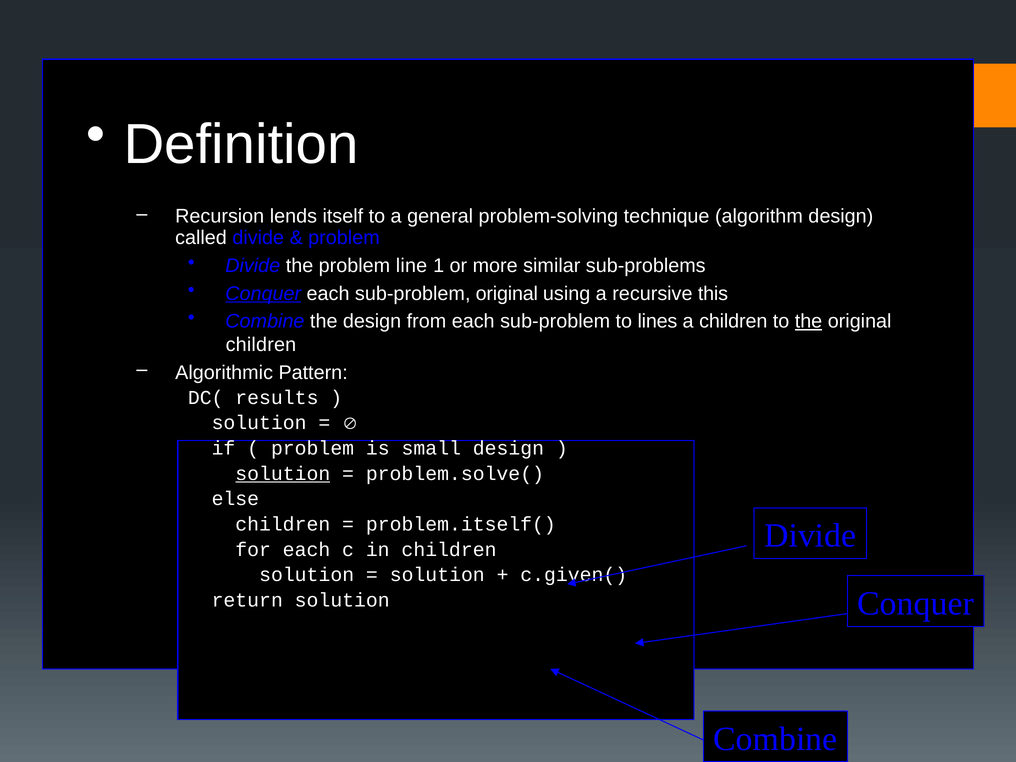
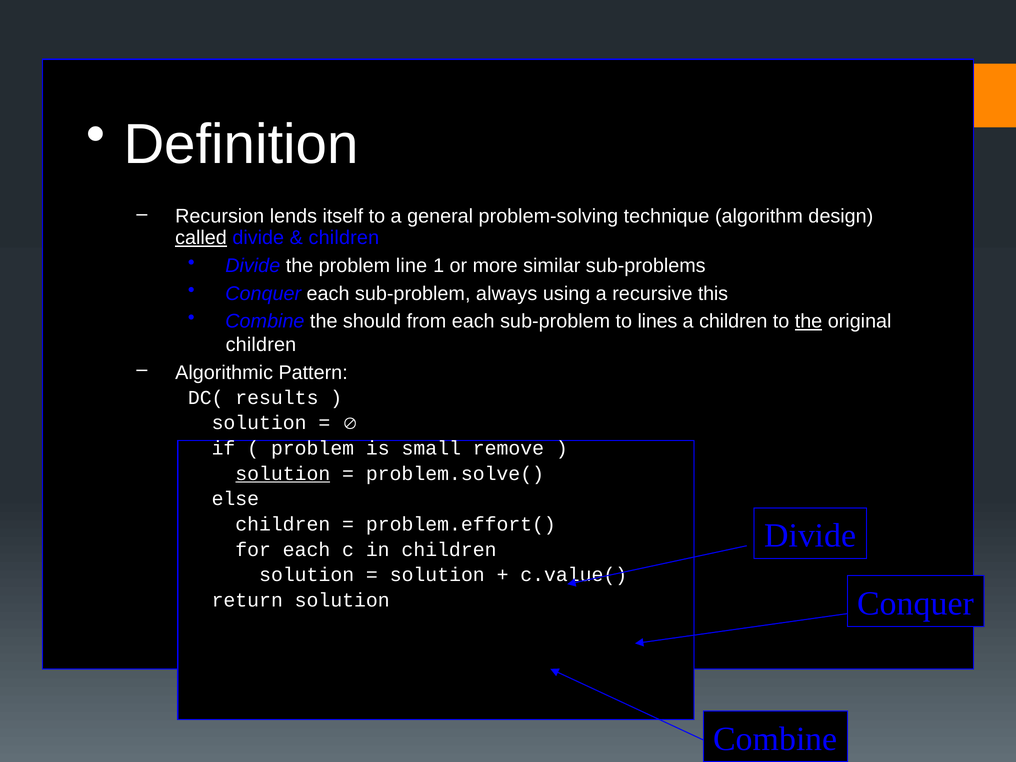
called underline: none -> present (201, 238)
problem: problem -> children (344, 238)
Conquer underline: present -> none (263, 294)
sub-problem original: original -> always (507, 294)
the design: design -> should (372, 321)
small design: design -> remove (508, 448)
problem.itself(: problem.itself( -> problem.effort( (461, 524)
c.given(: c.given( -> c.value( (574, 575)
